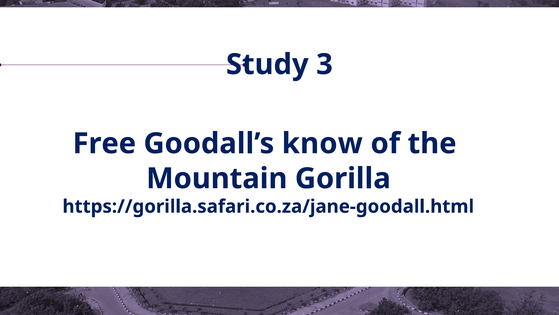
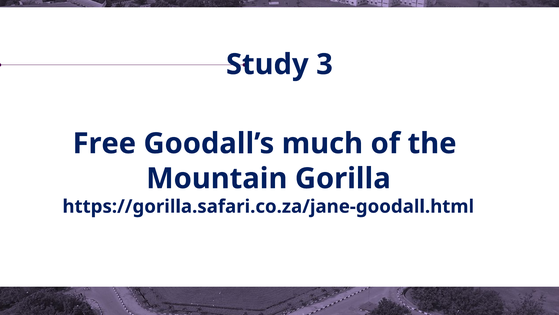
know: know -> much (322, 143)
